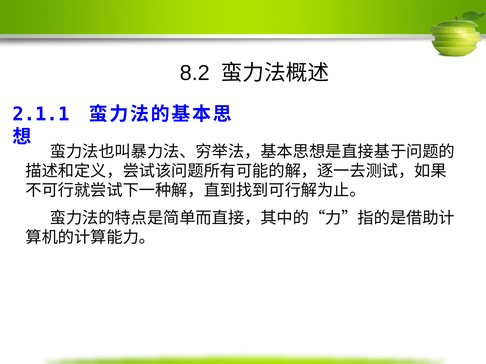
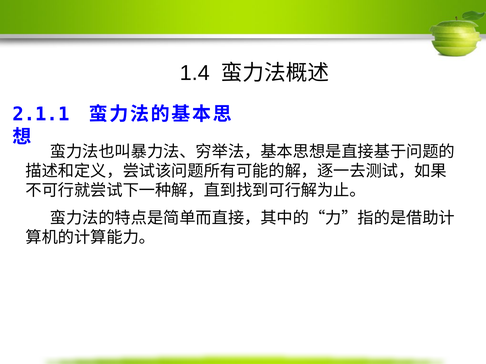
8.2: 8.2 -> 1.4 (195, 73)
